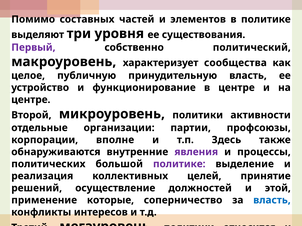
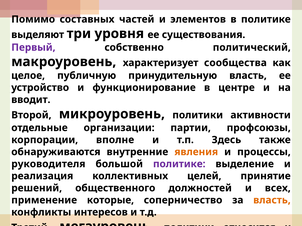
центре: центре -> вводит (31, 100)
явления colour: purple -> orange (196, 152)
политических: политических -> руководителя (48, 164)
осуществление: осуществление -> общественного (115, 188)
этой: этой -> всех (278, 188)
власть colour: blue -> orange (272, 201)
